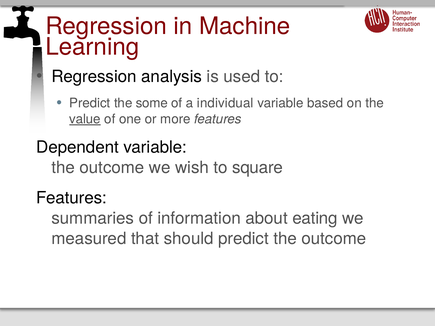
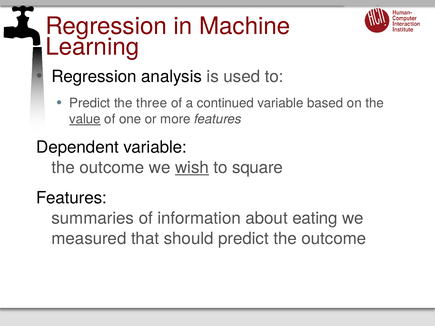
some: some -> three (152, 103)
individual: individual -> continued (225, 103)
wish underline: none -> present (192, 168)
